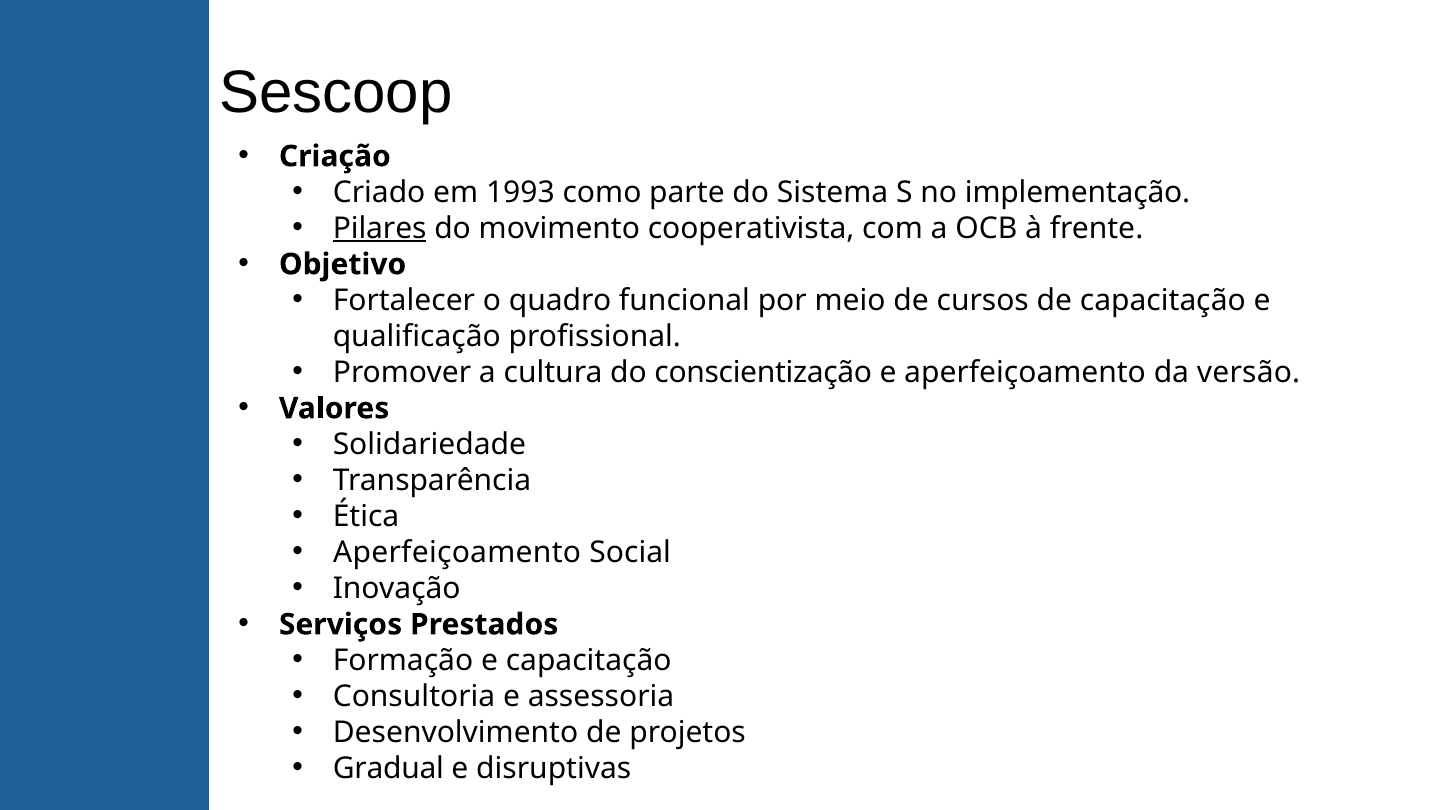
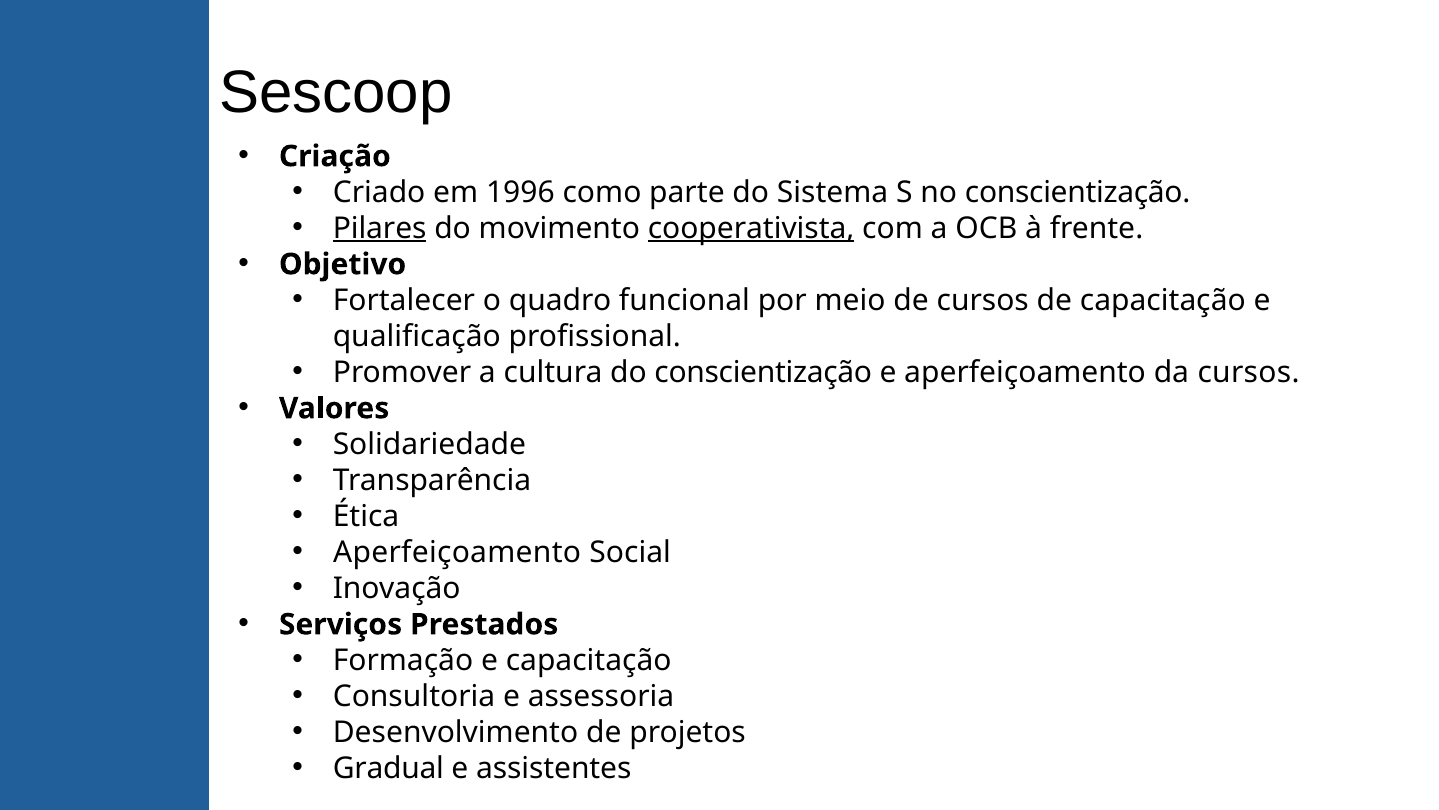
1993: 1993 -> 1996 (520, 192)
no implementação: implementação -> conscientização (1078, 192)
cooperativista underline: none -> present (751, 228)
da versão: versão -> cursos (1249, 372)
disruptivas: disruptivas -> assistentes (554, 768)
